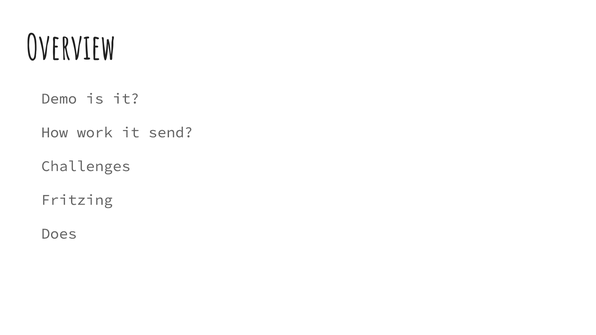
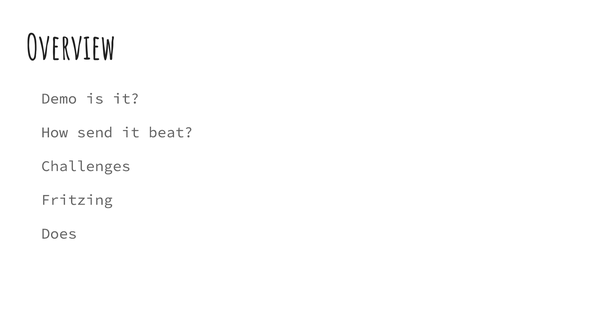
work: work -> send (95, 132)
send: send -> beat (171, 132)
